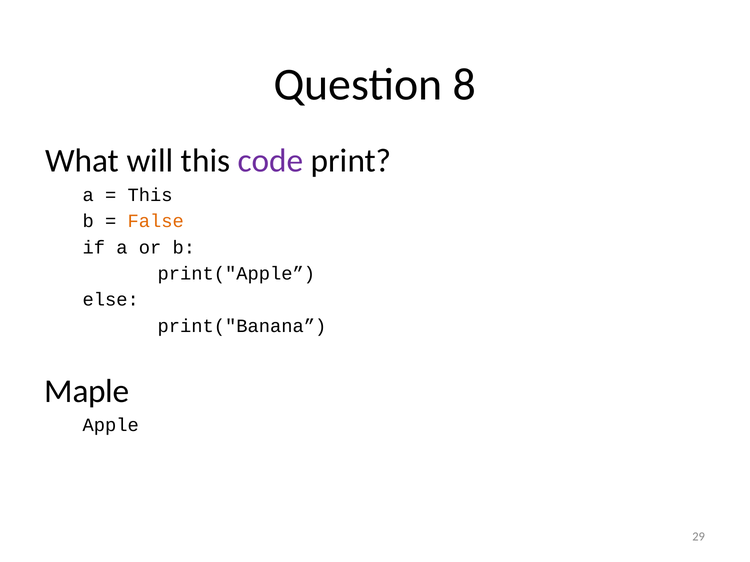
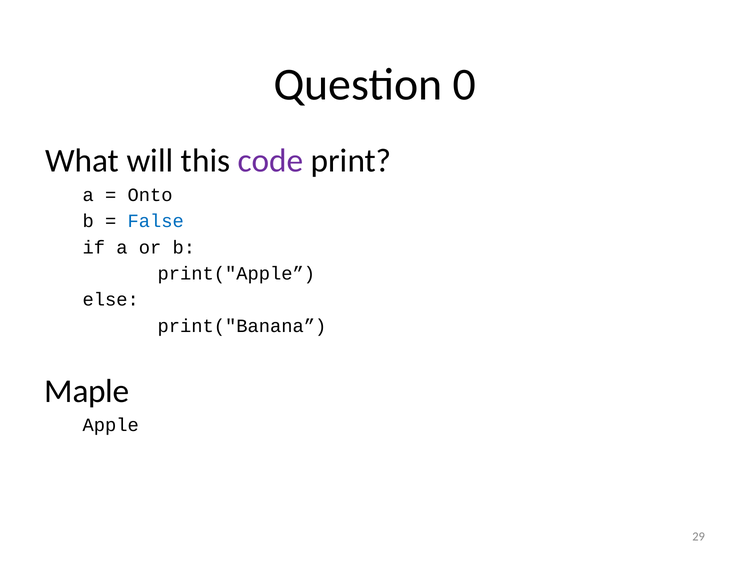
8: 8 -> 0 (464, 84)
This: This -> Onto (150, 195)
False colour: orange -> blue (156, 221)
